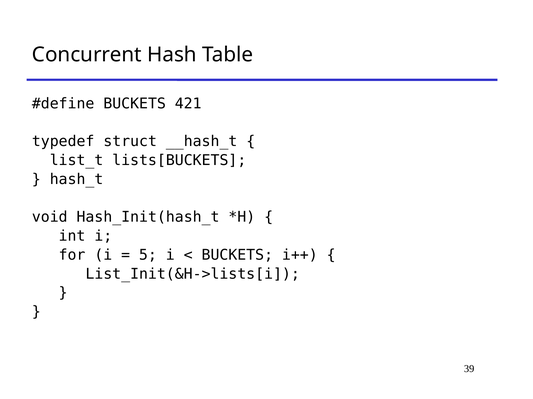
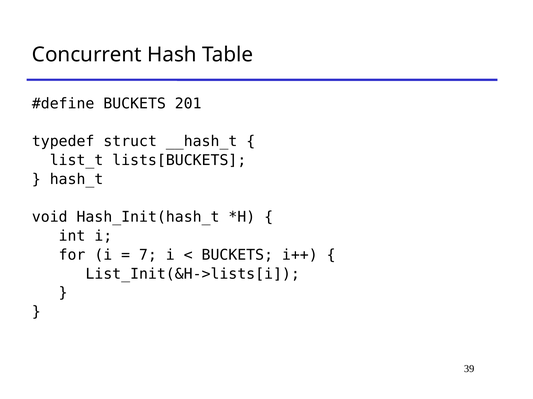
421: 421 -> 201 (188, 104)
5: 5 -> 7 (148, 255)
